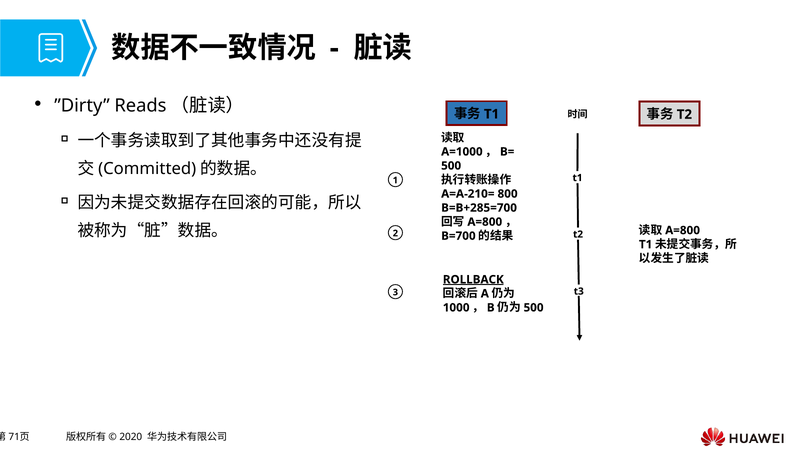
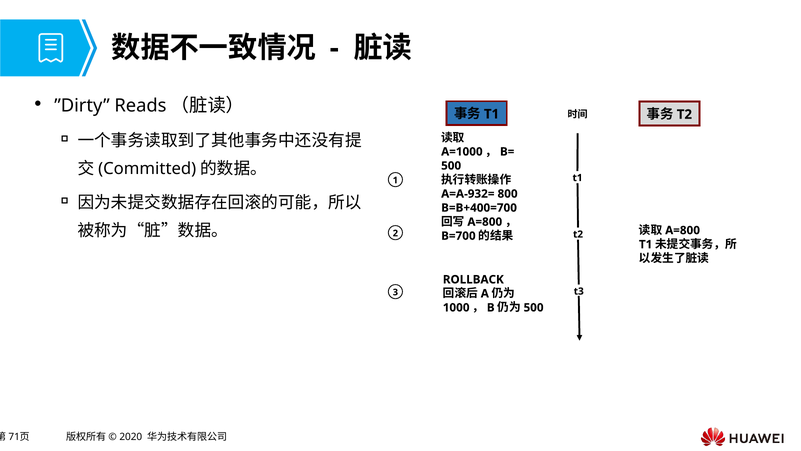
A=A-210=: A=A-210= -> A=A-932= (468, 194)
B=B+285=700: B=B+285=700 -> B=B+400=700 (479, 208)
ROLLBACK underline: present -> none (473, 279)
